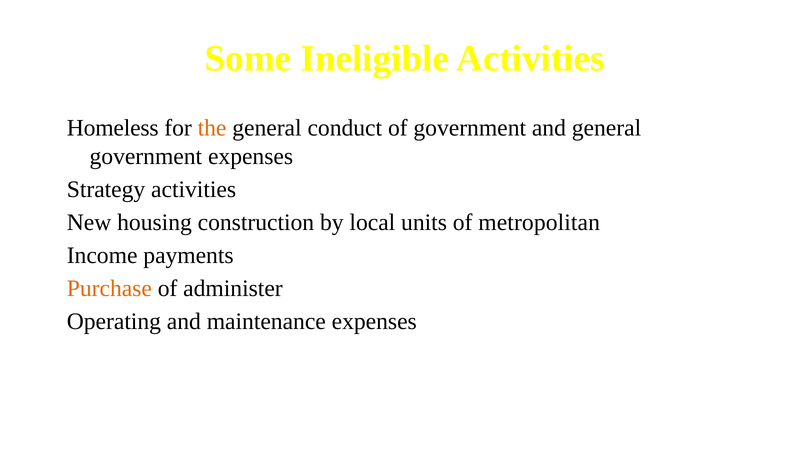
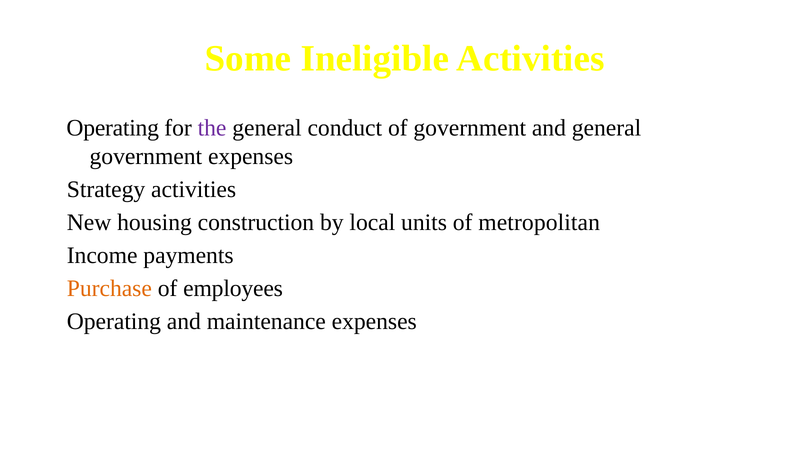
Homeless: Homeless -> Operating (113, 128)
the colour: orange -> purple (212, 128)
administer: administer -> employees (233, 288)
